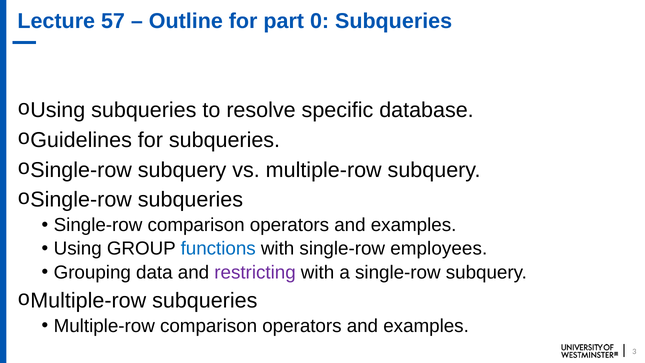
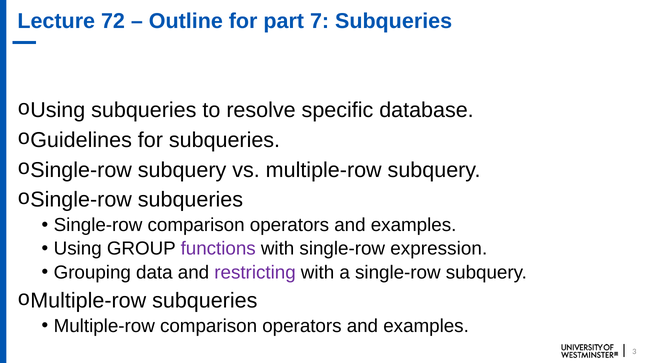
57: 57 -> 72 (113, 21)
0: 0 -> 7 (320, 21)
functions colour: blue -> purple (218, 249)
employees: employees -> expression (439, 249)
